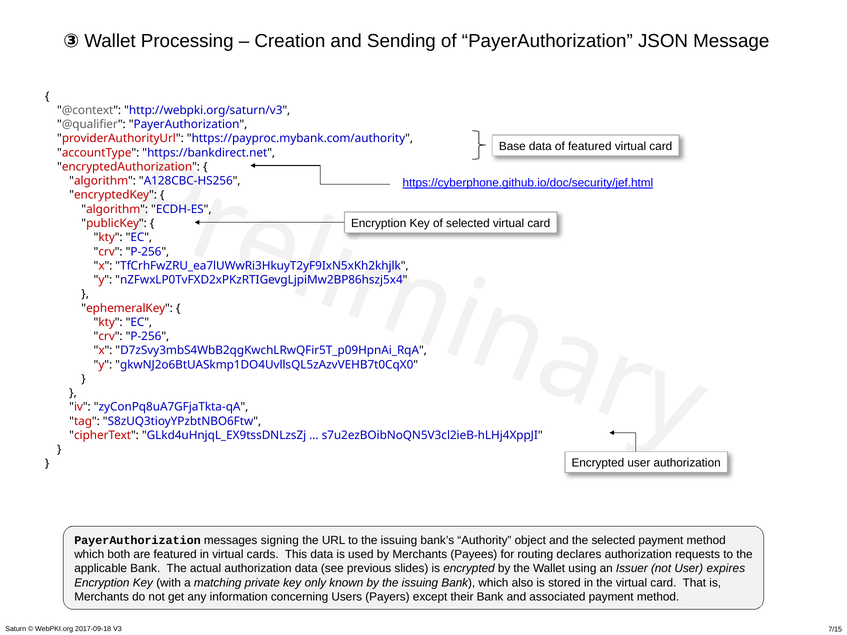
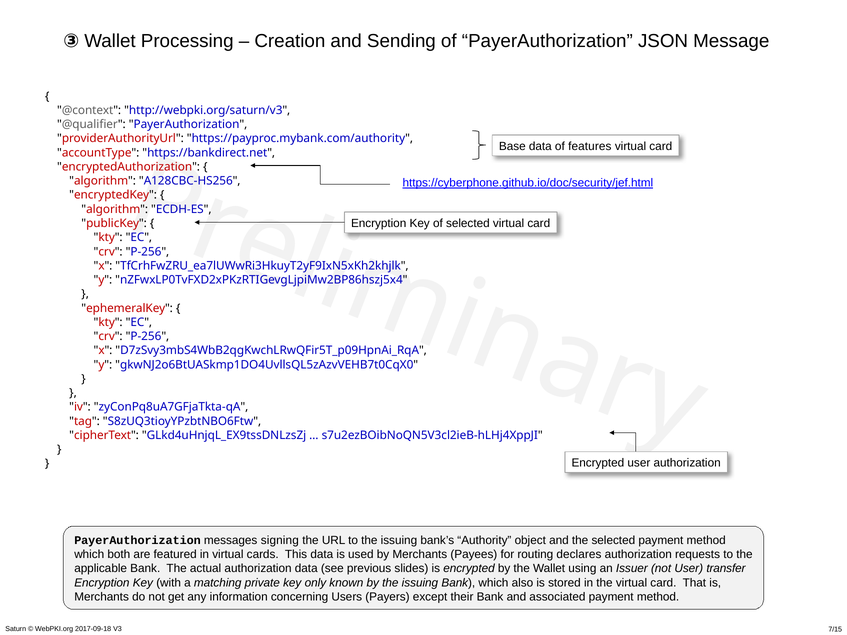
of featured: featured -> features (590, 146)
expires: expires -> transfer (726, 569)
